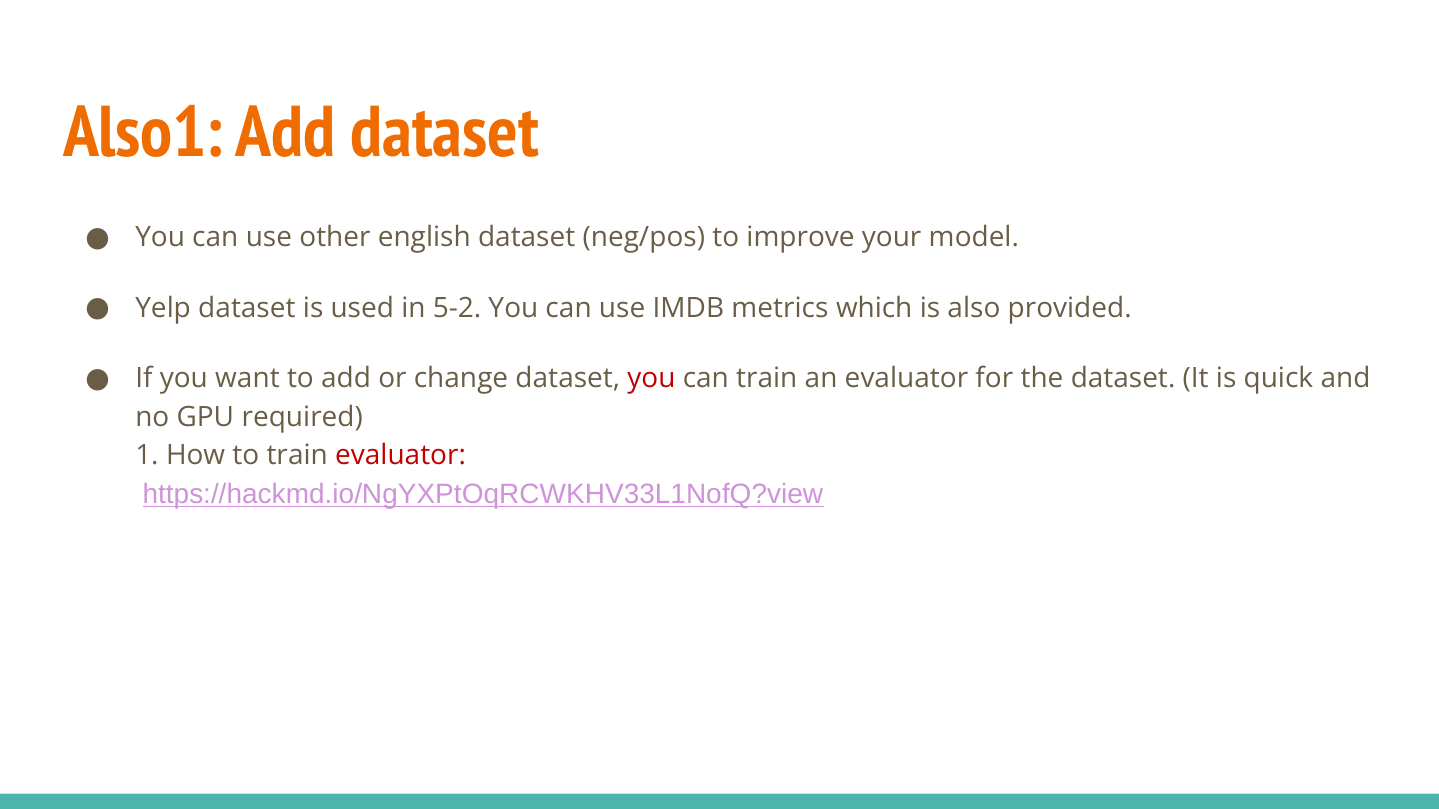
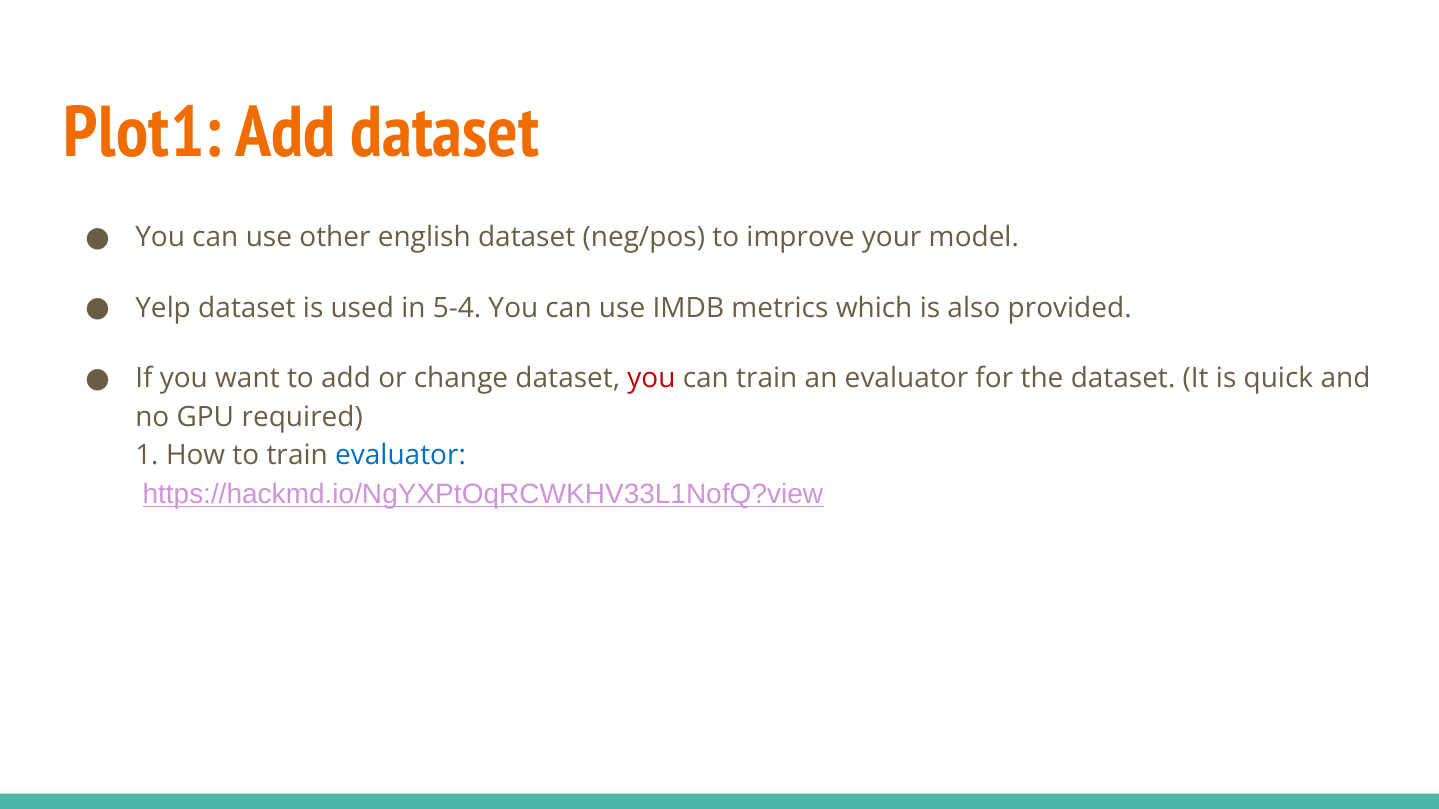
Also1: Also1 -> Plot1 (143, 133)
5-2: 5-2 -> 5-4 (457, 308)
evaluator colour: red -> blue (401, 456)
